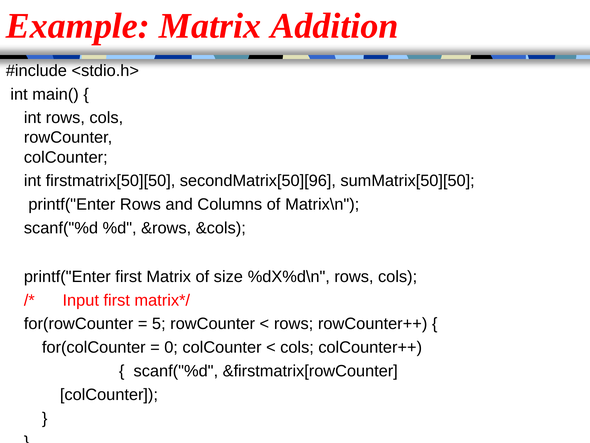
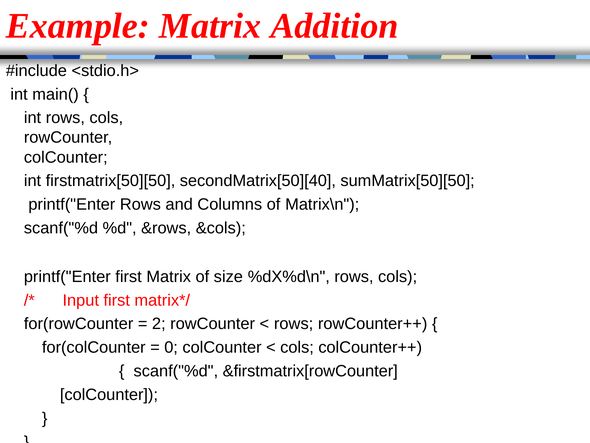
secondMatrix[50][96: secondMatrix[50][96 -> secondMatrix[50][40 (258, 181)
5: 5 -> 2 (159, 324)
